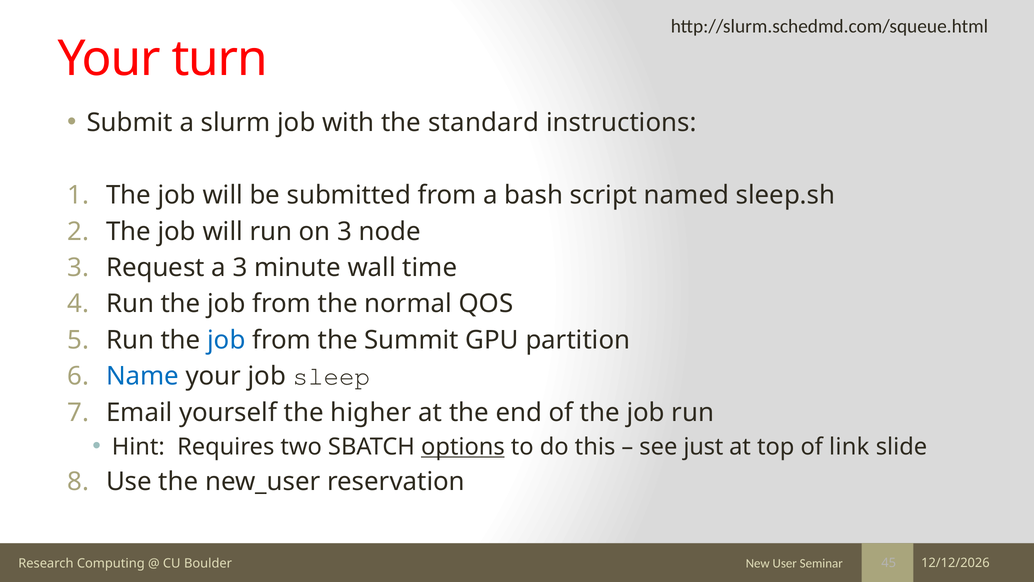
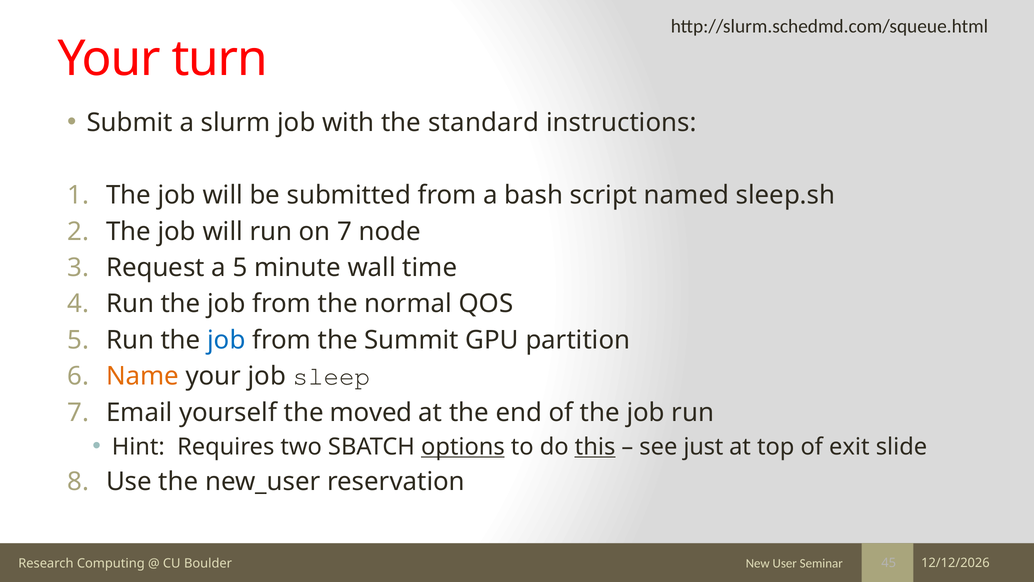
on 3: 3 -> 7 (345, 231)
a 3: 3 -> 5 (240, 267)
Name colour: blue -> orange (142, 376)
higher: higher -> moved (371, 412)
this underline: none -> present (595, 446)
link: link -> exit (849, 446)
